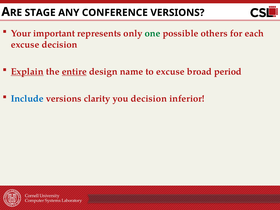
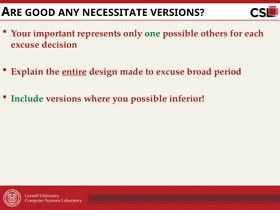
STAGE: STAGE -> GOOD (40, 13)
CONFERENCE: CONFERENCE -> NECESSITATE (115, 13)
Explain underline: present -> none (27, 72)
name: name -> made (132, 72)
Include colour: blue -> green (27, 99)
clarity: clarity -> where (97, 99)
you decision: decision -> possible (149, 99)
